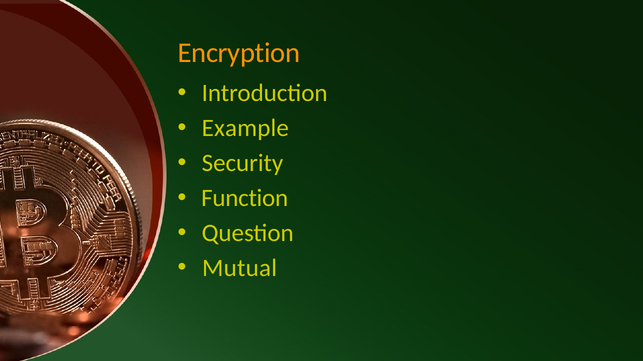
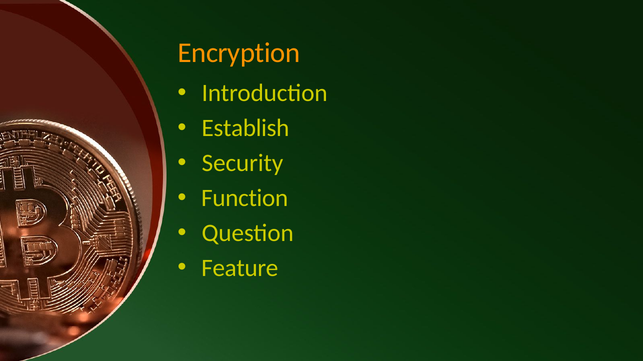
Example: Example -> Establish (245, 128)
Mutual: Mutual -> Feature (240, 269)
